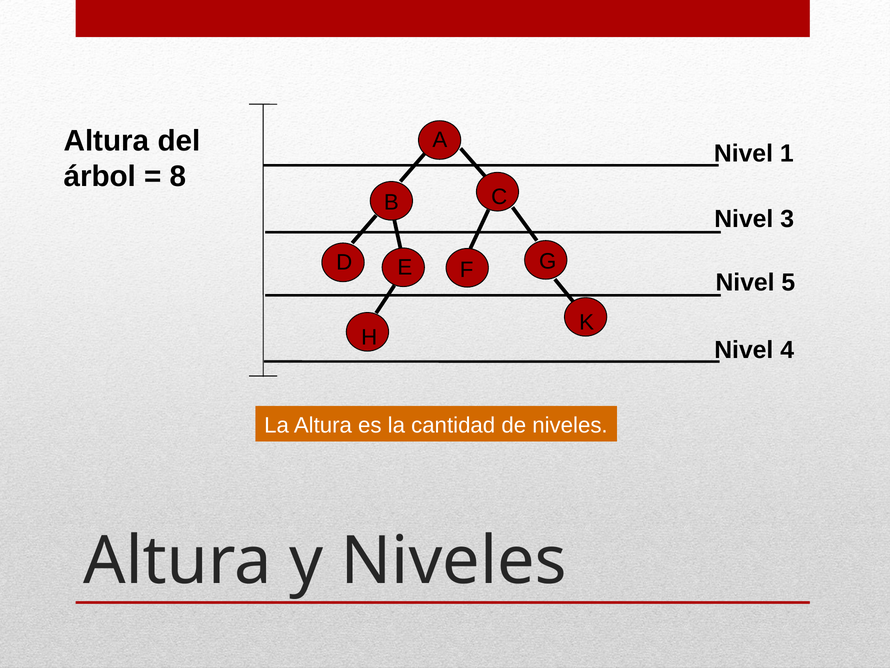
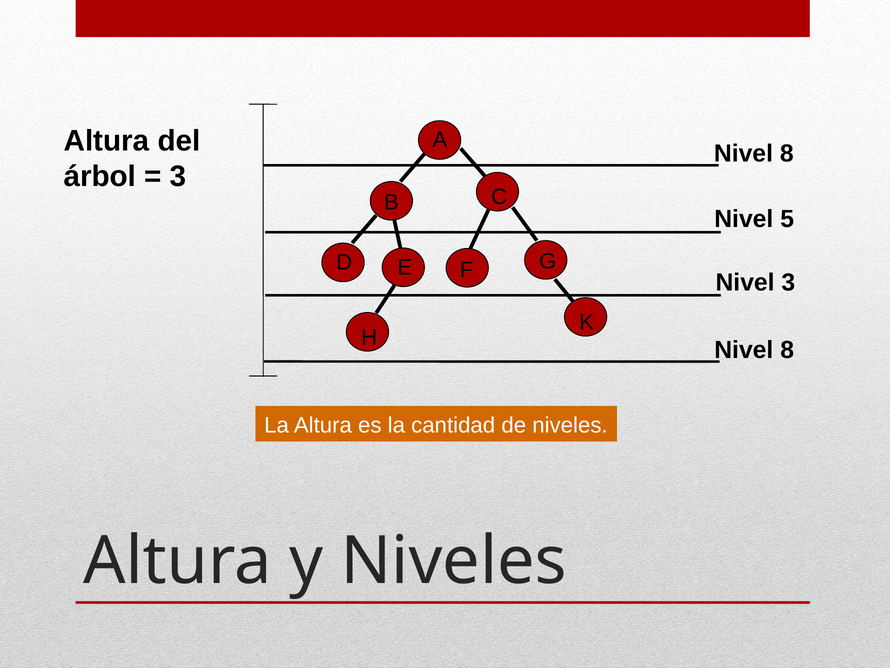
1: 1 -> 8 (787, 154)
8: 8 -> 3 (178, 176)
3: 3 -> 5 (787, 219)
Nivel 5: 5 -> 3 (788, 283)
4: 4 -> 8 (787, 350)
